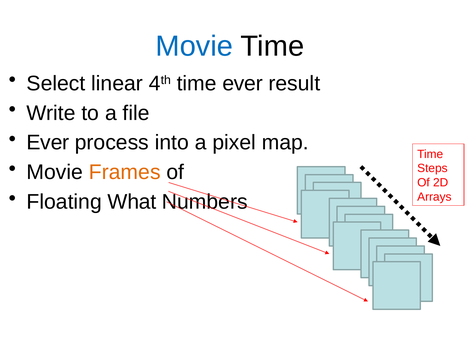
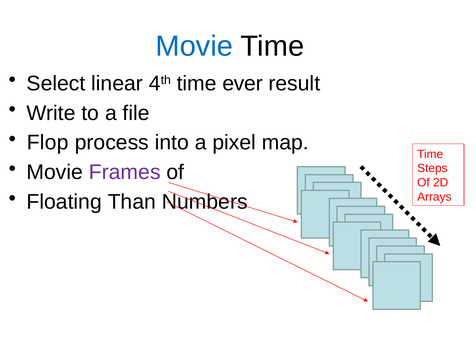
Ever: Ever -> Flop (48, 143)
Frames colour: orange -> purple (125, 172)
What: What -> Than (132, 202)
